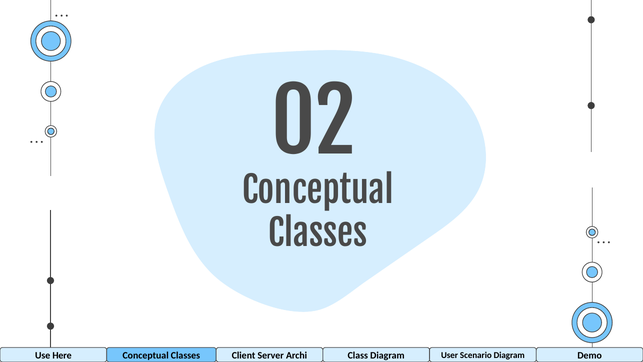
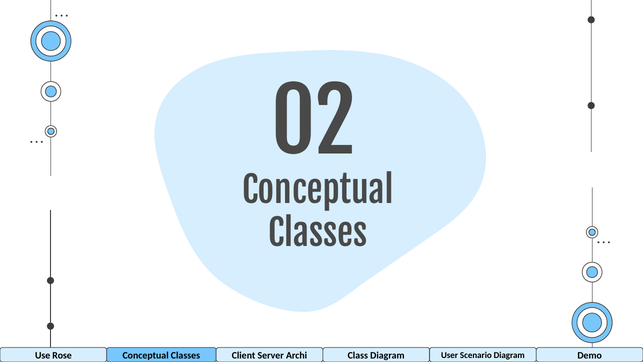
Here: Here -> Rose (62, 355)
